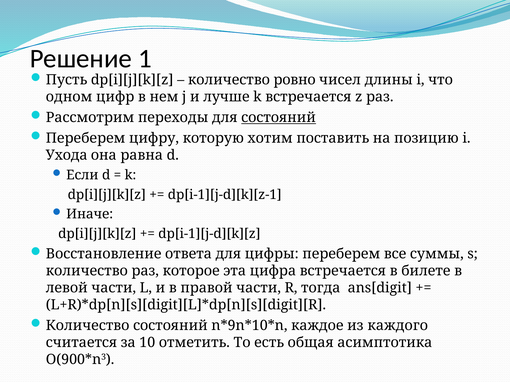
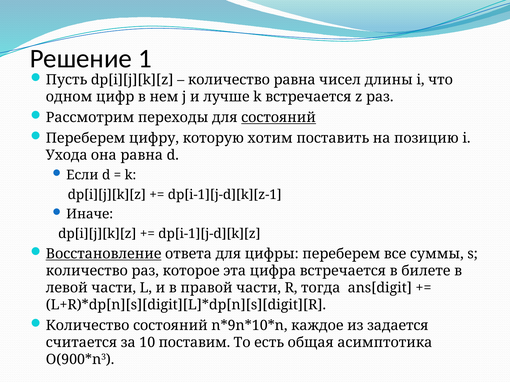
количество ровно: ровно -> равна (295, 80)
Восстановление underline: none -> present (104, 254)
каждого: каждого -> задается (398, 326)
отметить: отметить -> поставим (194, 343)
